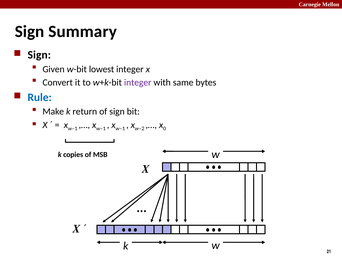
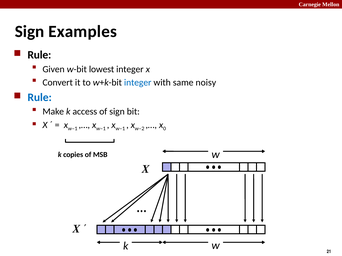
Summary: Summary -> Examples (83, 32)
Sign: Sign -> Rule (39, 55)
integer colour: purple -> blue (138, 83)
bytes: bytes -> noisy (206, 83)
return: return -> access (85, 112)
